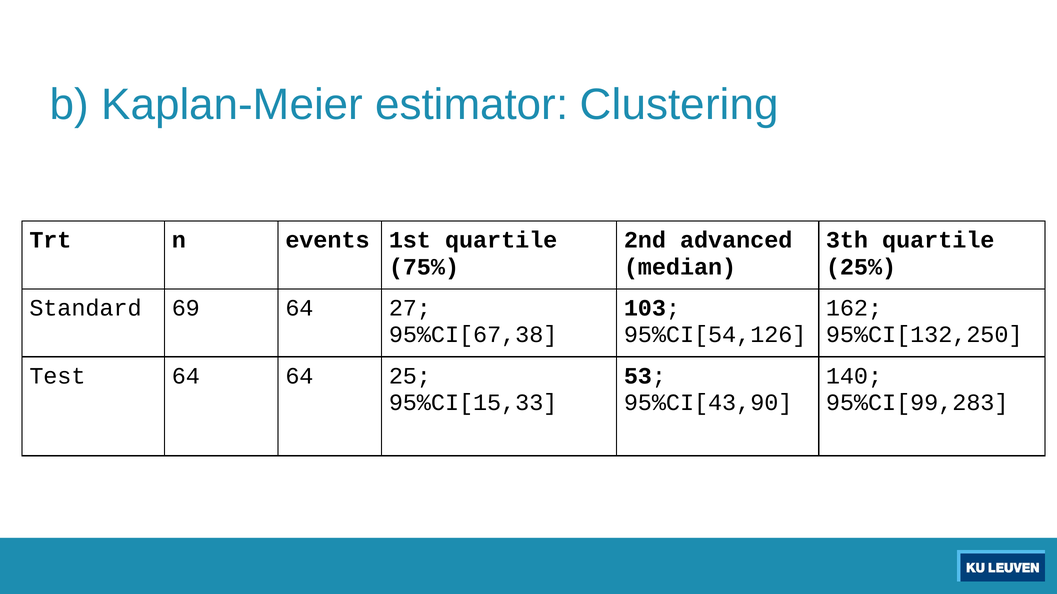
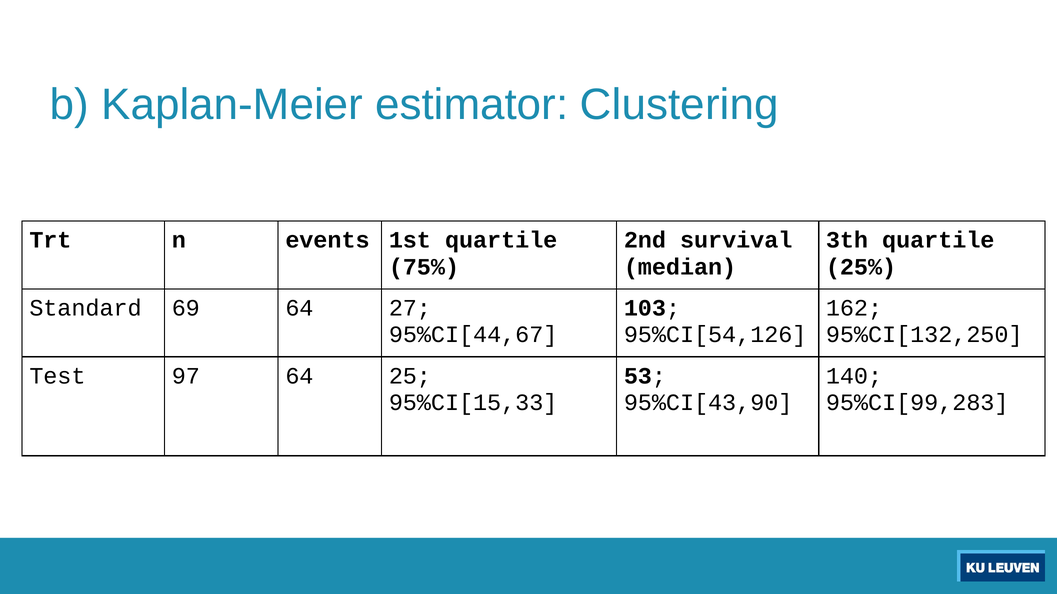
advanced: advanced -> survival (736, 240)
95%CI[67,38: 95%CI[67,38 -> 95%CI[44,67 (473, 335)
Test 64: 64 -> 97 (186, 376)
